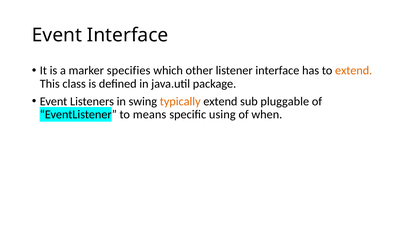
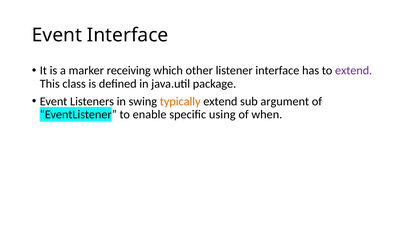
specifies: specifies -> receiving (129, 71)
extend colour: orange -> purple (354, 71)
pluggable: pluggable -> argument (285, 102)
means: means -> enable (150, 115)
